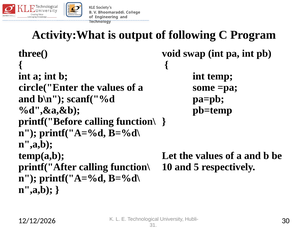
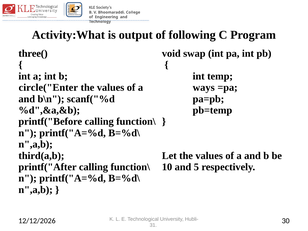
some: some -> ways (204, 88)
temp(a,b: temp(a,b -> third(a,b (41, 156)
